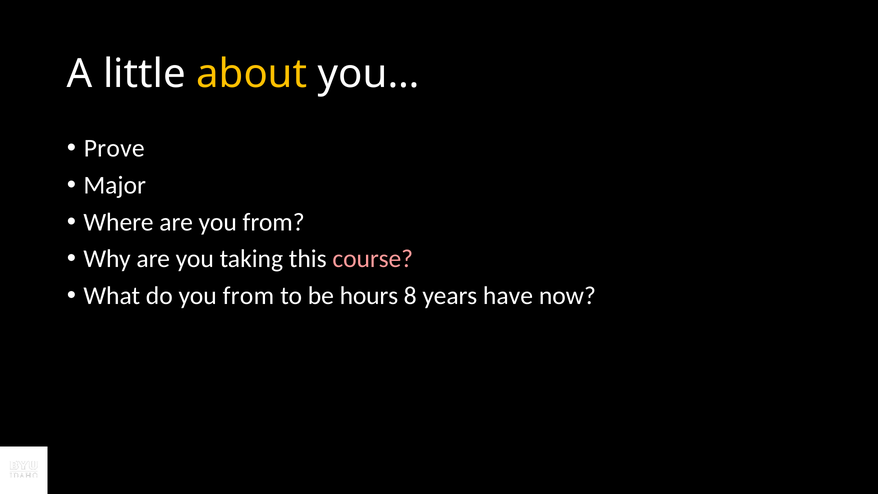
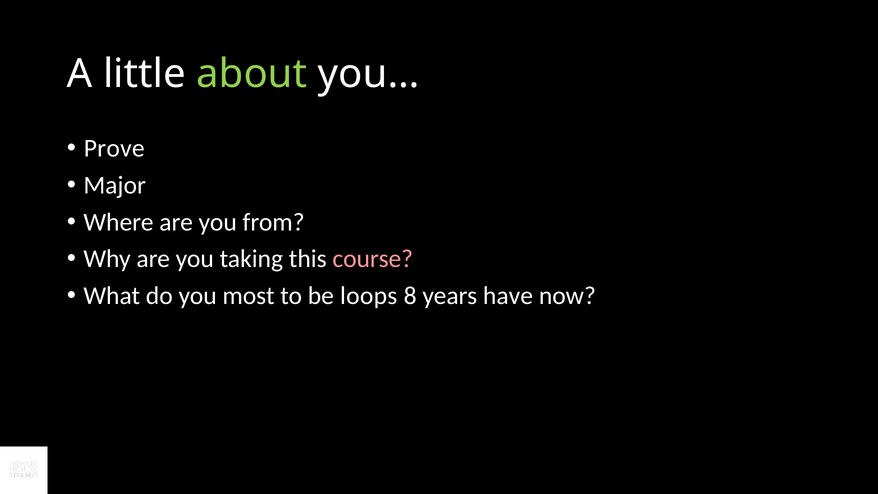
about colour: yellow -> light green (252, 74)
do you from: from -> most (249, 296)
hours: hours -> loops (369, 296)
